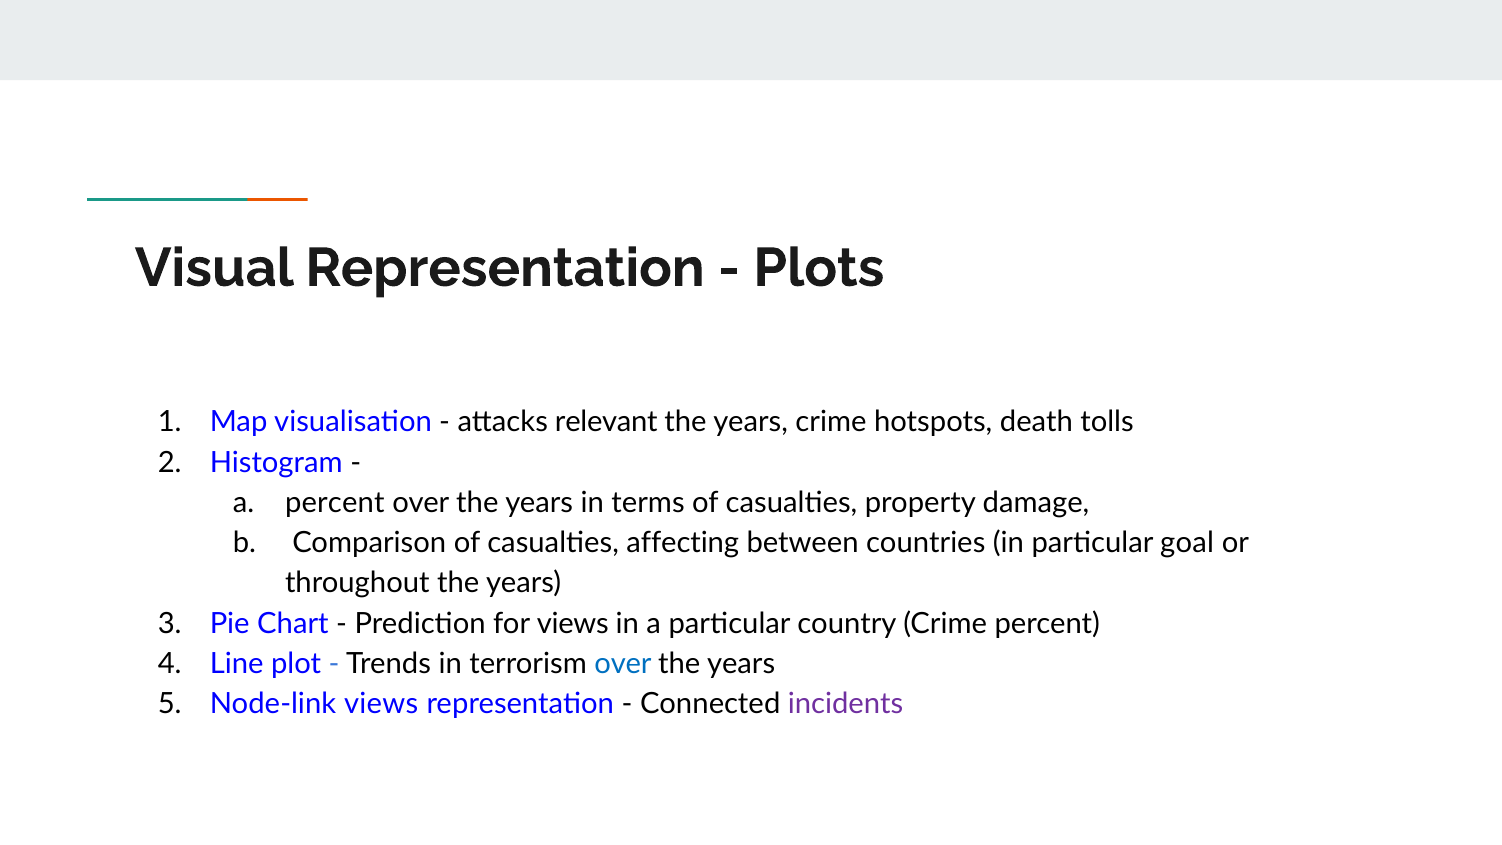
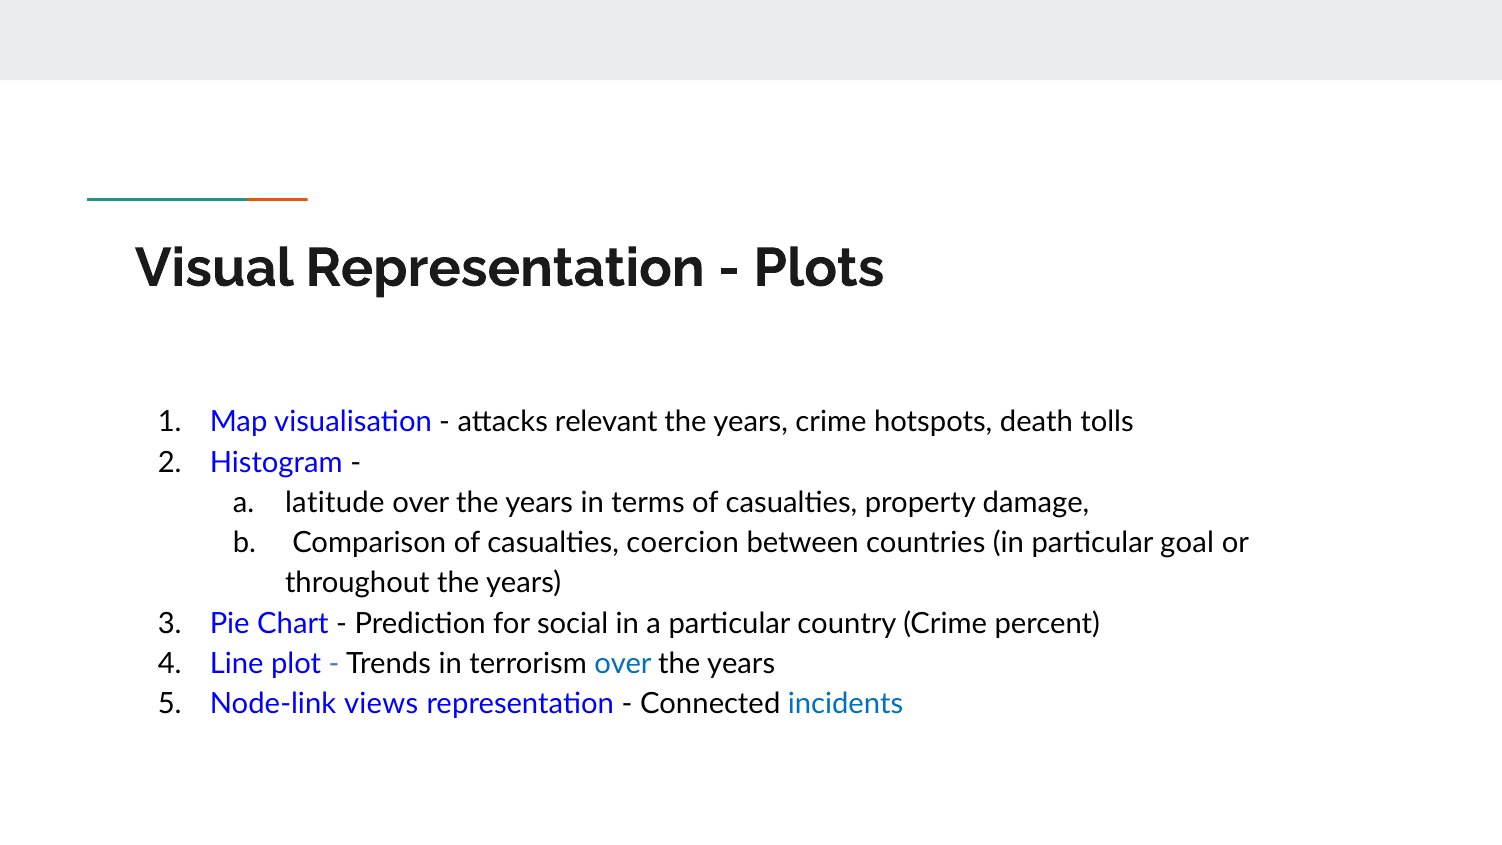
a percent: percent -> latitude (335, 503)
affecting: affecting -> coercion (683, 543)
for views: views -> social (573, 623)
incidents colour: purple -> blue (846, 704)
